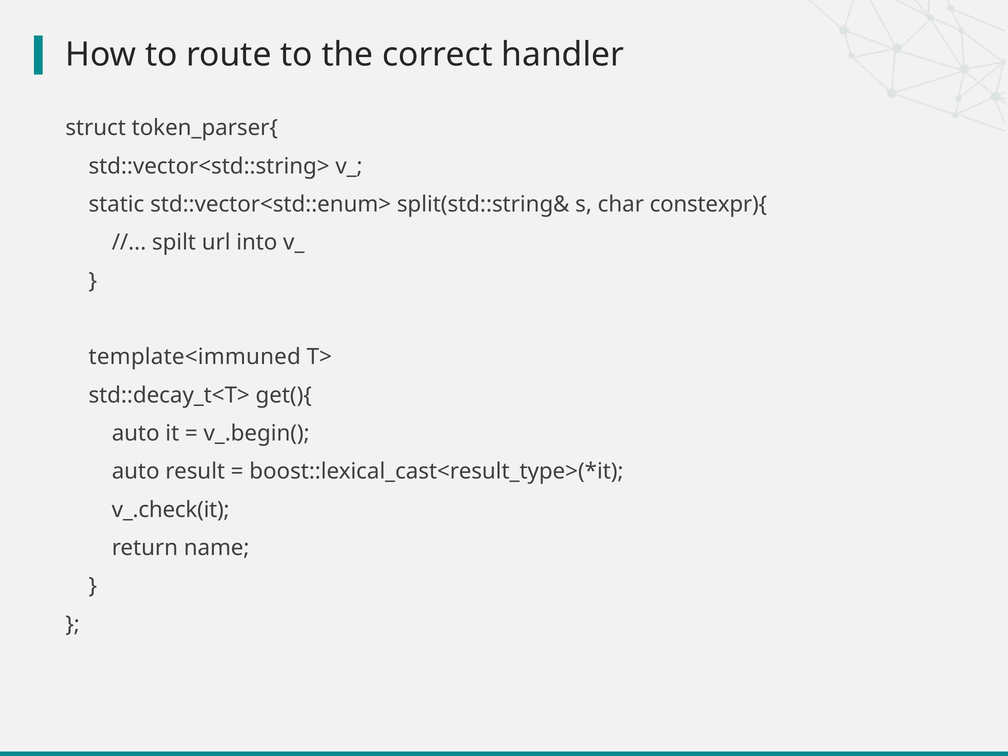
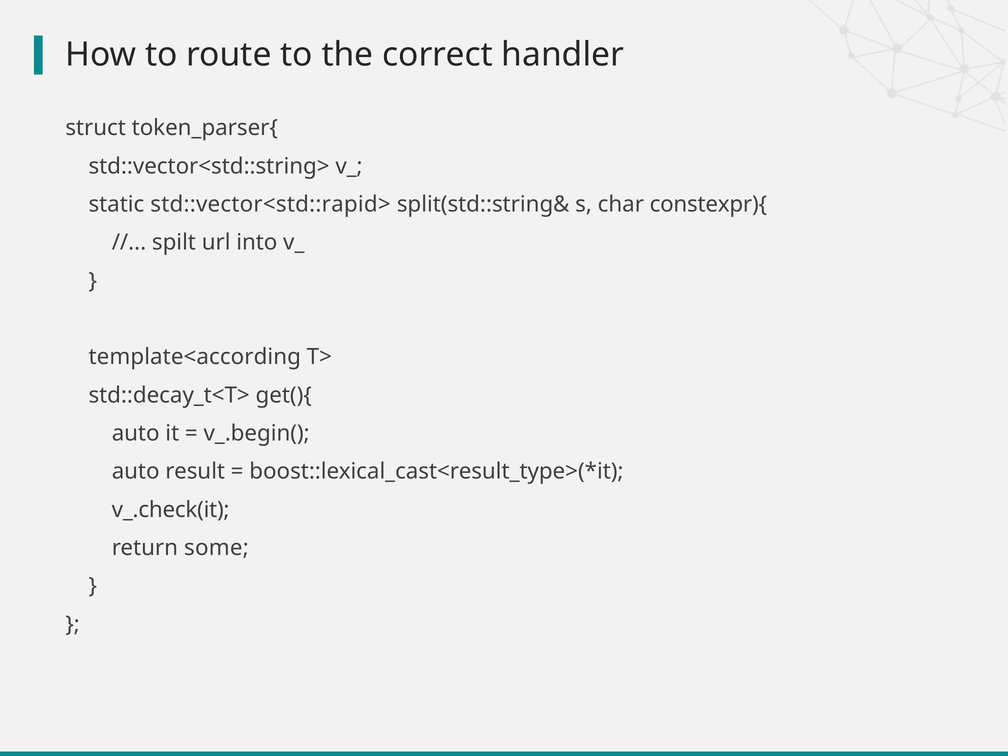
std::vector<std::enum>: std::vector<std::enum> -> std::vector<std::rapid> (271, 204)
template<immuned: template<immuned -> template<according (195, 357)
name: name -> some (216, 548)
